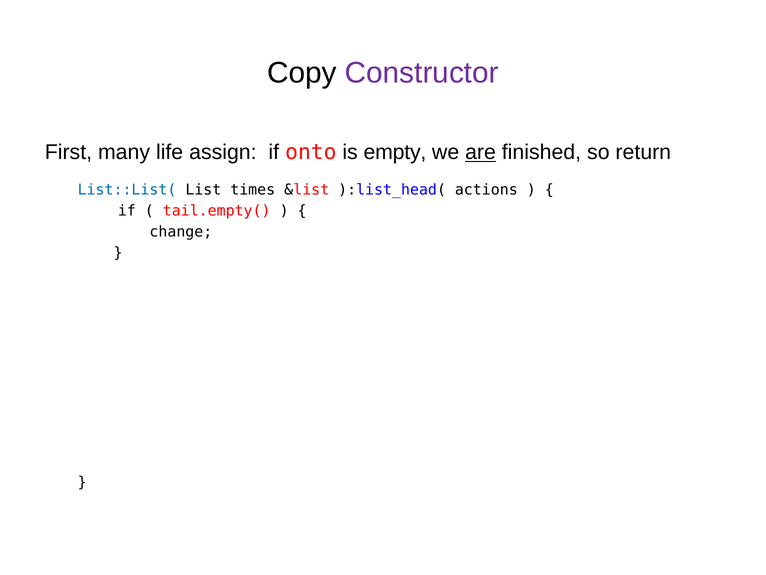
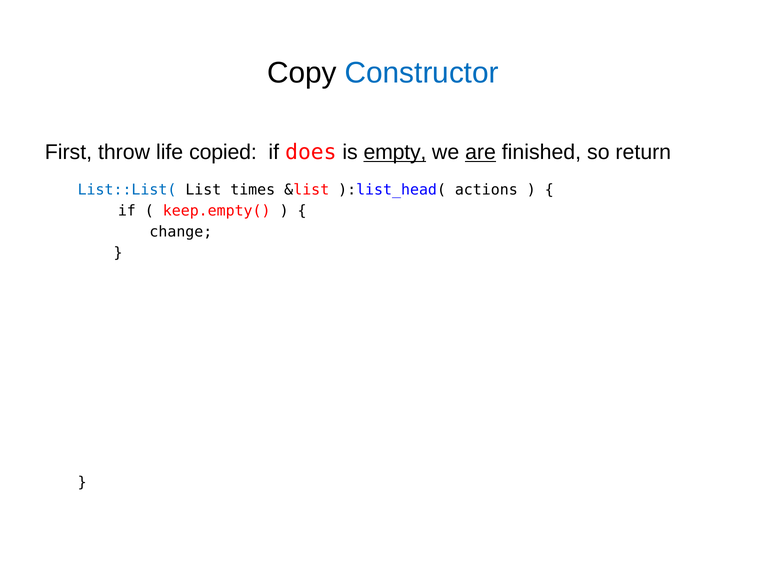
Constructor colour: purple -> blue (422, 73)
many: many -> throw (124, 152)
assign: assign -> copied (223, 152)
onto: onto -> does (311, 152)
empty underline: none -> present (395, 152)
tail.empty(: tail.empty( -> keep.empty( (217, 211)
